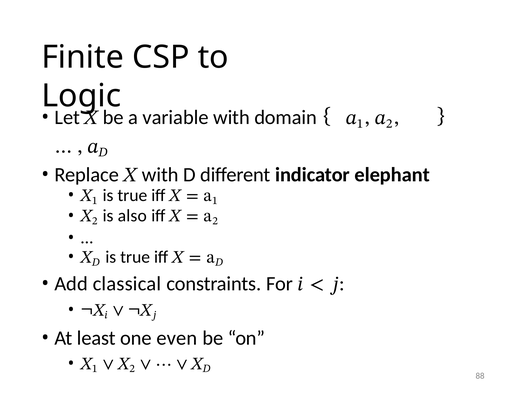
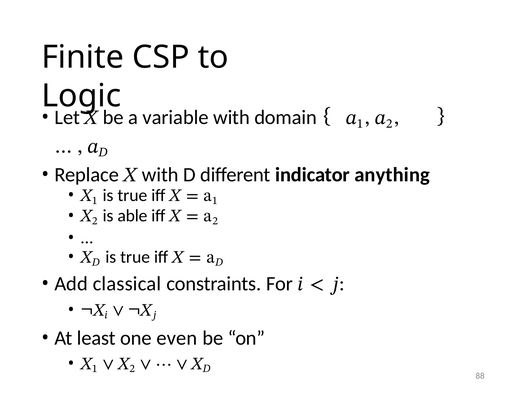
elephant: elephant -> anything (392, 175)
also: also -> able (132, 216)
